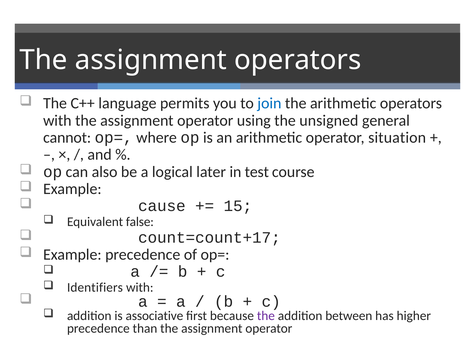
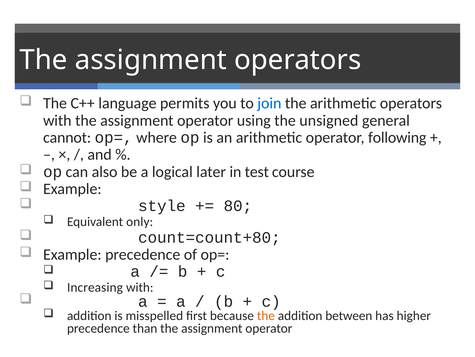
situation: situation -> following (397, 137)
cause: cause -> style (162, 206)
15: 15 -> 80 (238, 206)
false: false -> only (140, 221)
count=count+17: count=count+17 -> count=count+80 (209, 237)
Identifiers: Identifiers -> Increasing (95, 287)
associative: associative -> misspelled (154, 315)
the colour: purple -> orange (266, 315)
